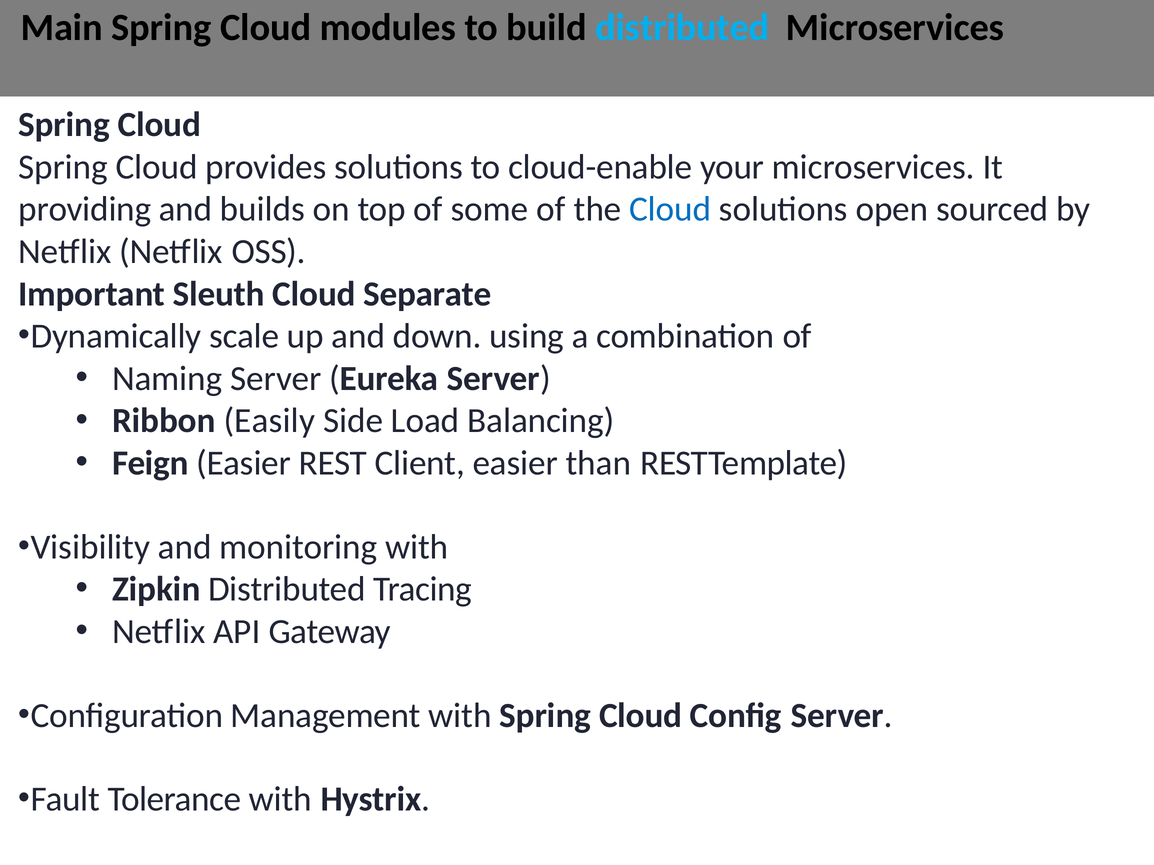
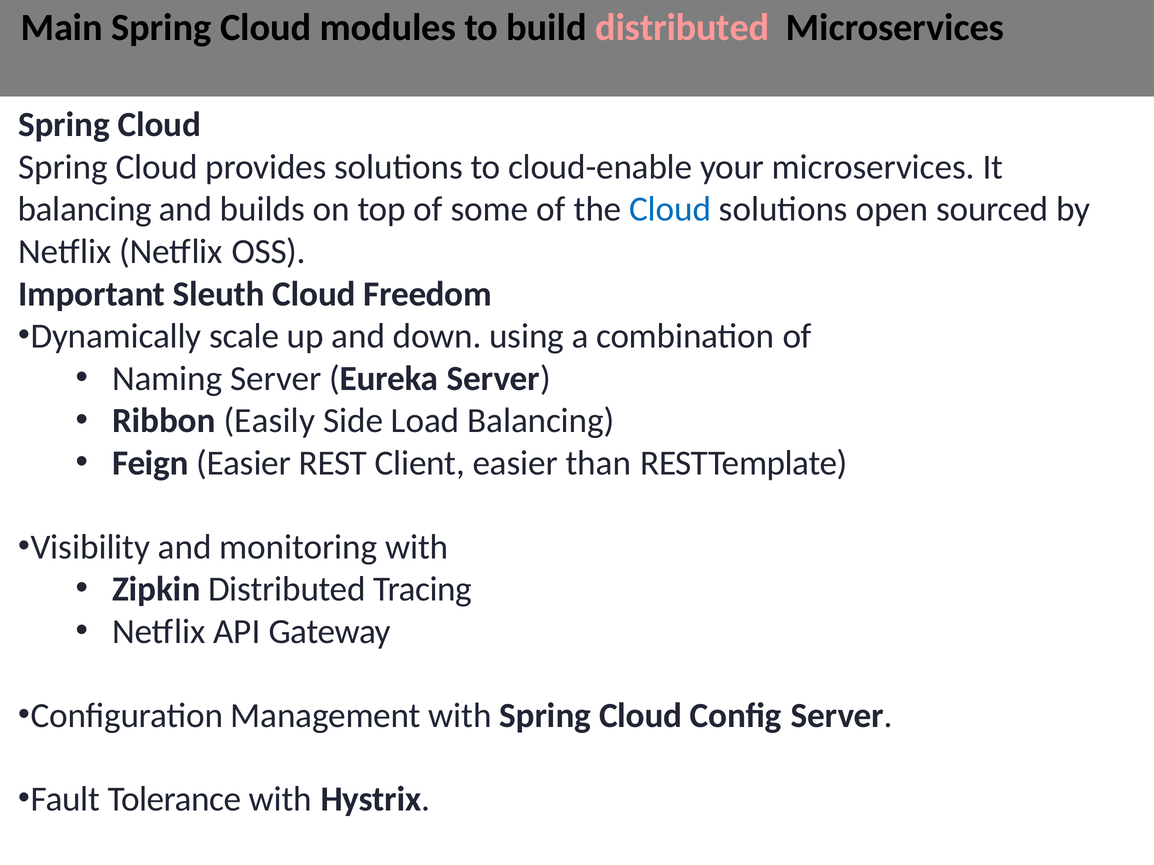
distributed colour: light blue -> pink (682, 27)
providing: providing -> balancing (85, 209)
Separate: Separate -> Freedom (427, 294)
